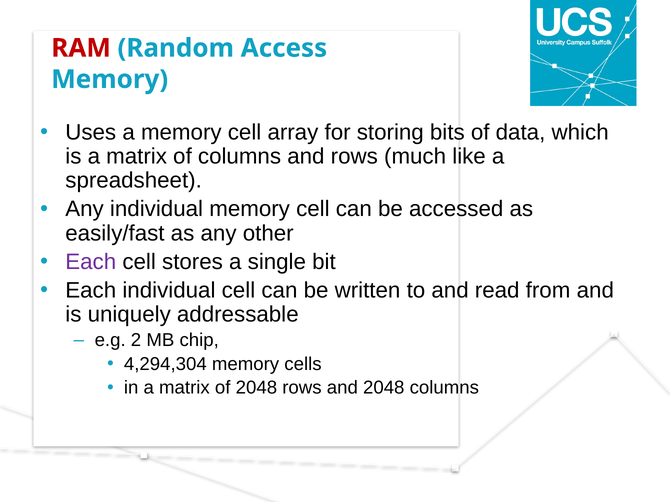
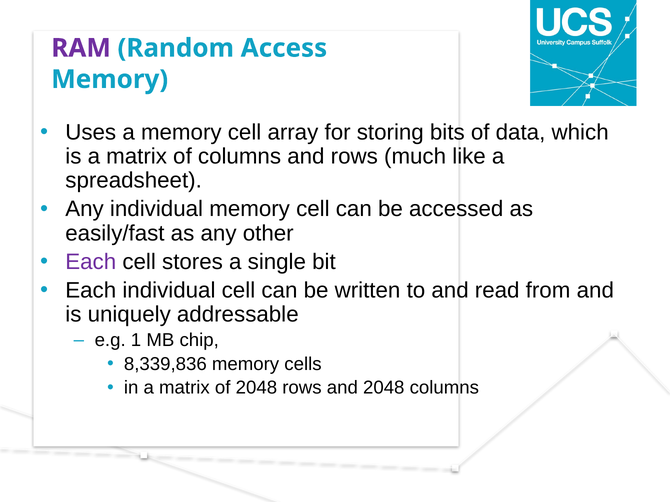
RAM colour: red -> purple (81, 48)
2: 2 -> 1 (136, 341)
4,294,304: 4,294,304 -> 8,339,836 (165, 364)
